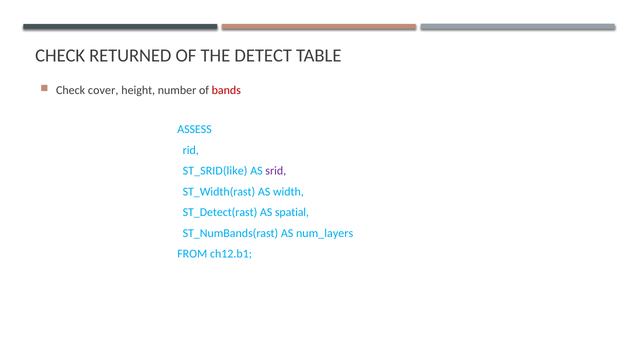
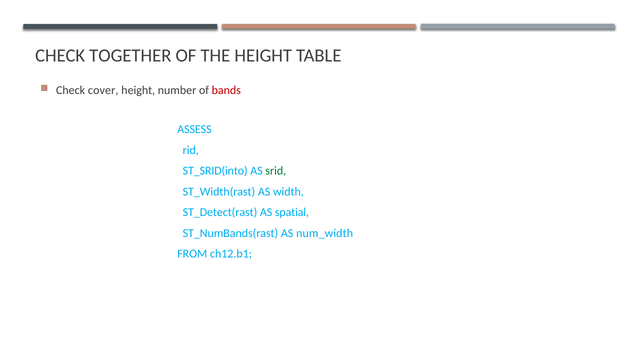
RETURNED: RETURNED -> TOGETHER (130, 56)
THE DETECT: DETECT -> HEIGHT (263, 56)
ST_SRID(like: ST_SRID(like -> ST_SRID(into (215, 171)
srid colour: purple -> green (276, 171)
num_layers: num_layers -> num_width (325, 233)
